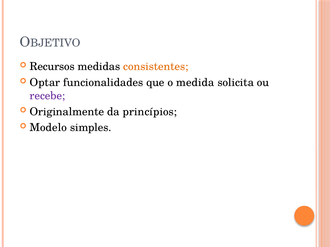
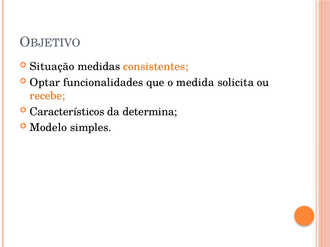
Recursos: Recursos -> Situação (52, 67)
recebe colour: purple -> orange (47, 96)
Originalmente: Originalmente -> Característicos (67, 112)
princípios: princípios -> determina (150, 112)
